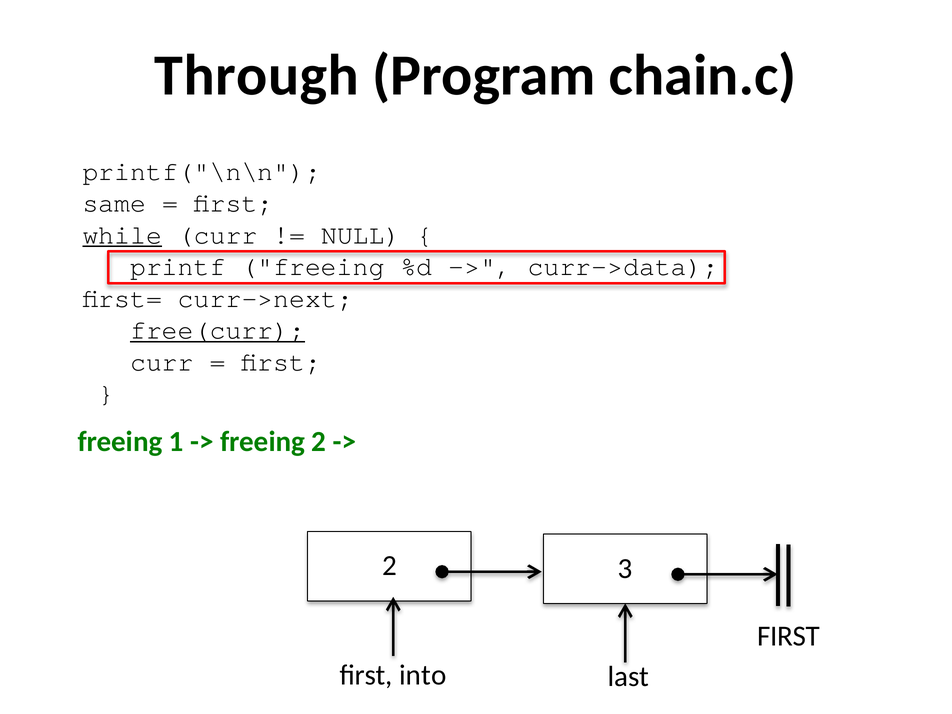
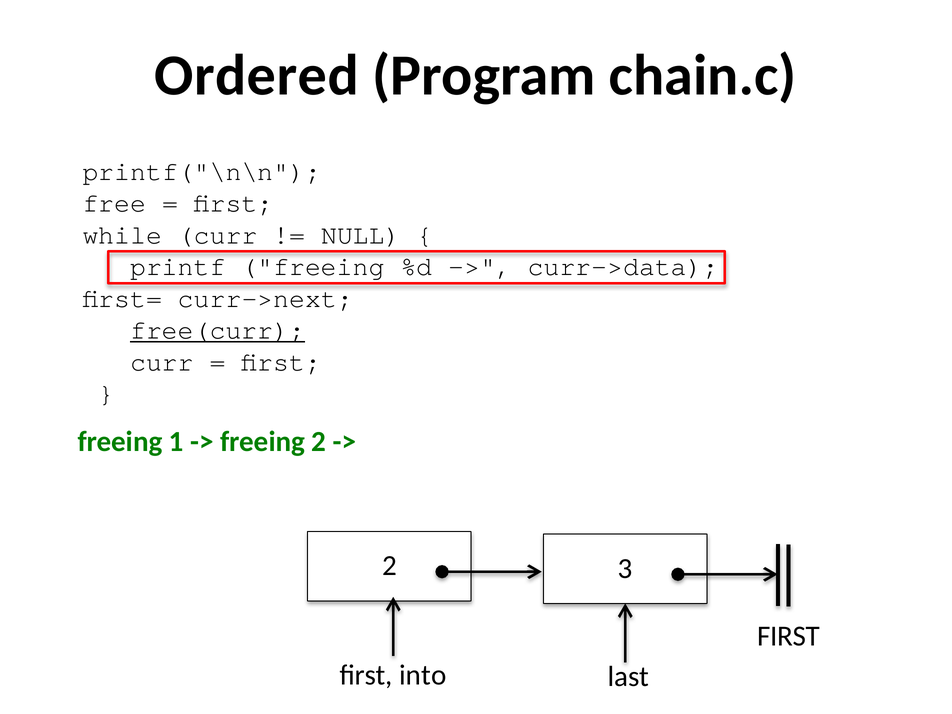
Through: Through -> Ordered (257, 76)
same: same -> free (114, 203)
while underline: present -> none (122, 235)
